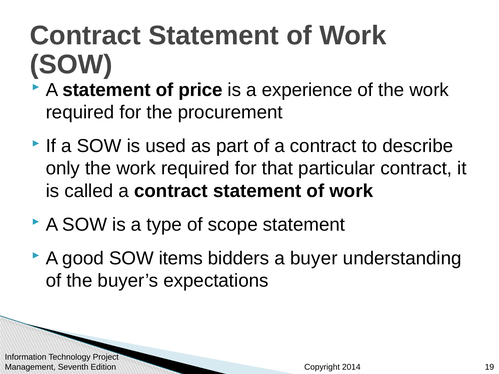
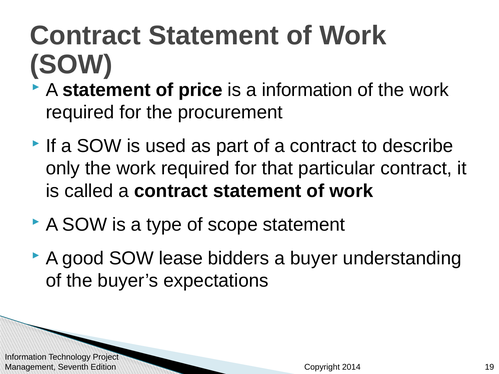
a experience: experience -> information (307, 90)
items: items -> lease (181, 258)
